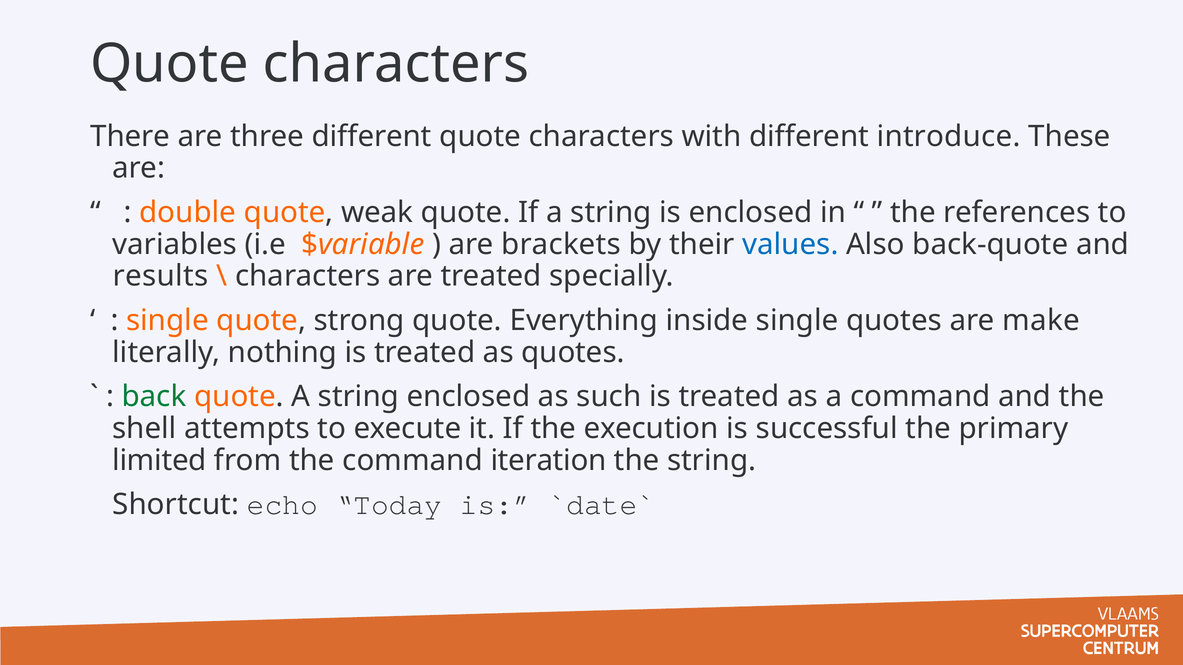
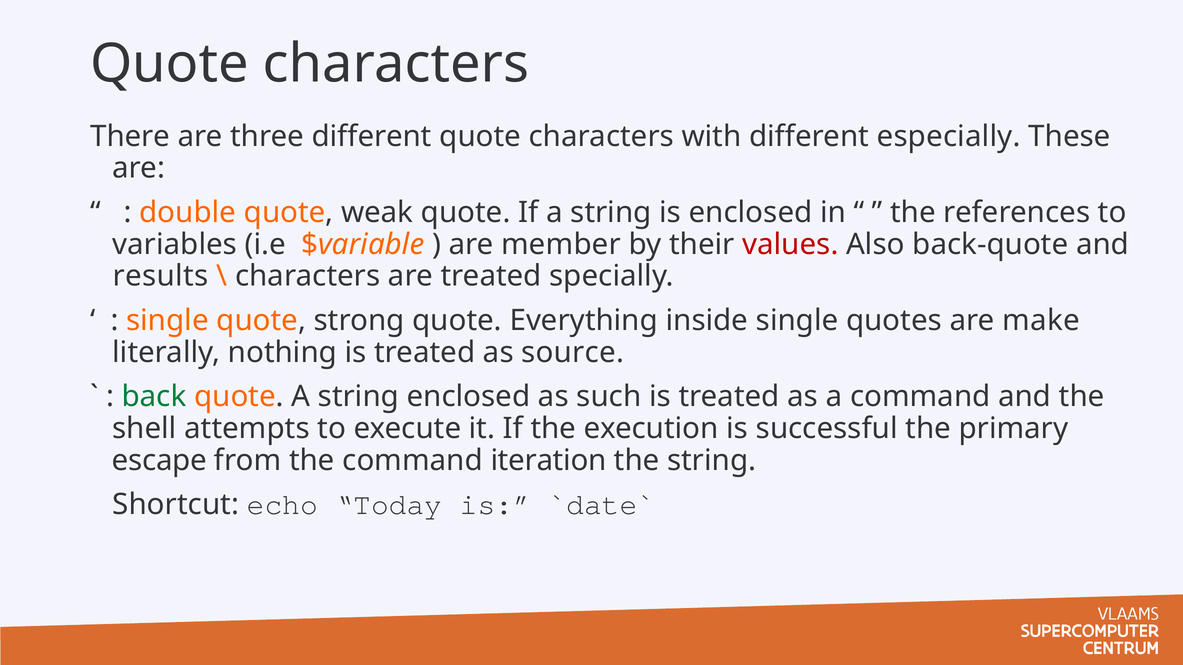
introduce: introduce -> especially (949, 136)
brackets: brackets -> member (561, 244)
values colour: blue -> red (790, 244)
as quotes: quotes -> source (573, 353)
limited: limited -> escape (159, 461)
